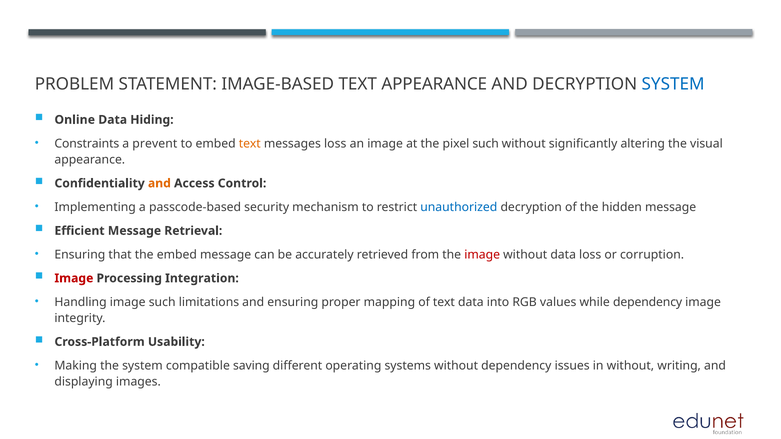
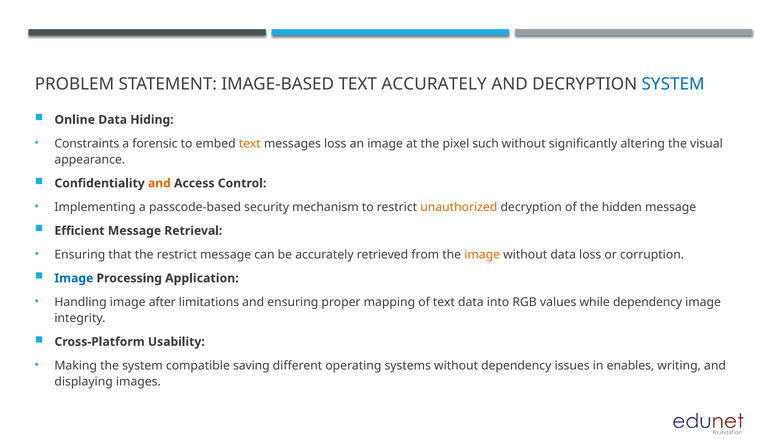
TEXT APPEARANCE: APPEARANCE -> ACCURATELY (434, 84)
prevent: prevent -> forensic (155, 144)
unauthorized colour: blue -> orange (459, 207)
the embed: embed -> restrict (177, 255)
image colour: red -> orange (482, 255)
Image colour: red -> blue (74, 278)
Integration: Integration -> Application (202, 278)
image such: such -> after (162, 302)
in without: without -> enables (630, 366)
